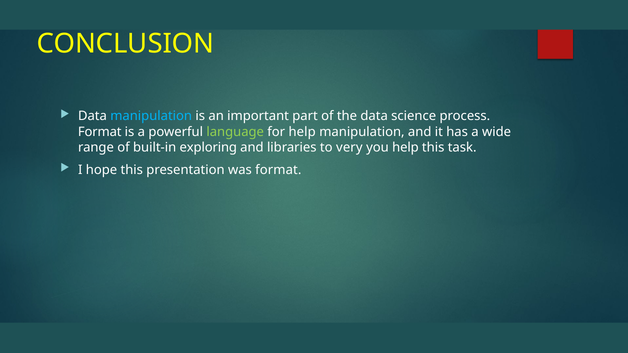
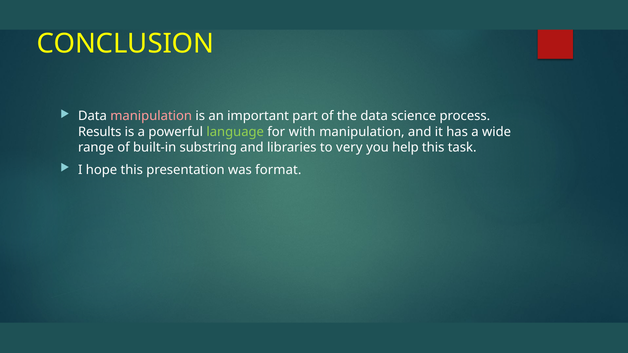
manipulation colour: light blue -> pink (151, 116)
Format: Format -> Results (100, 132)
for help: help -> with (302, 132)
exploring: exploring -> substring (208, 148)
